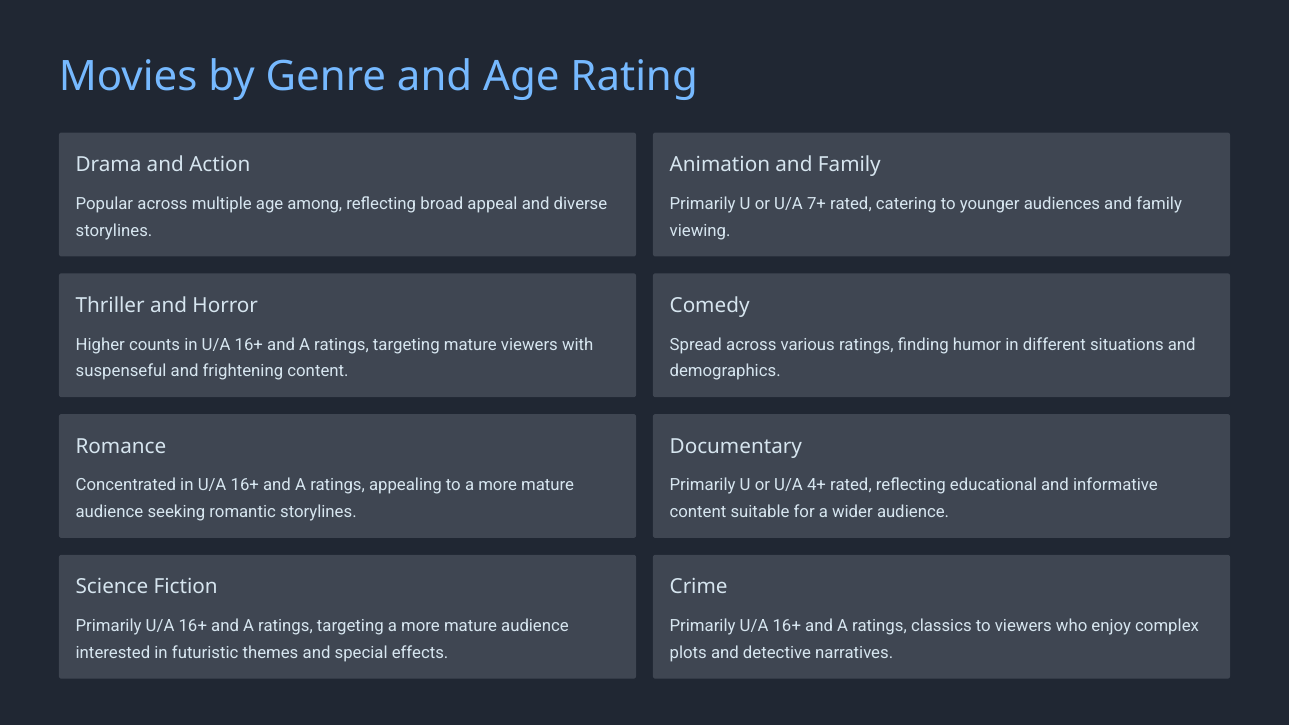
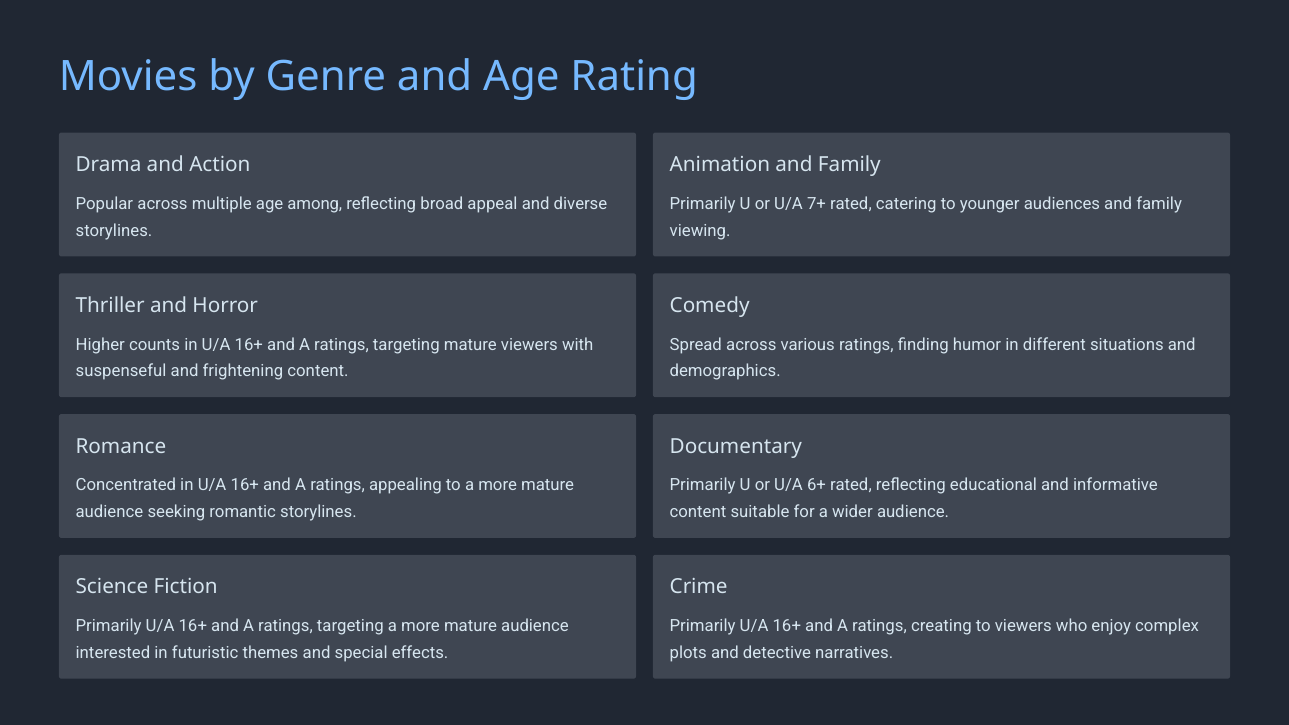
4+: 4+ -> 6+ (817, 485)
classics: classics -> creating (941, 626)
